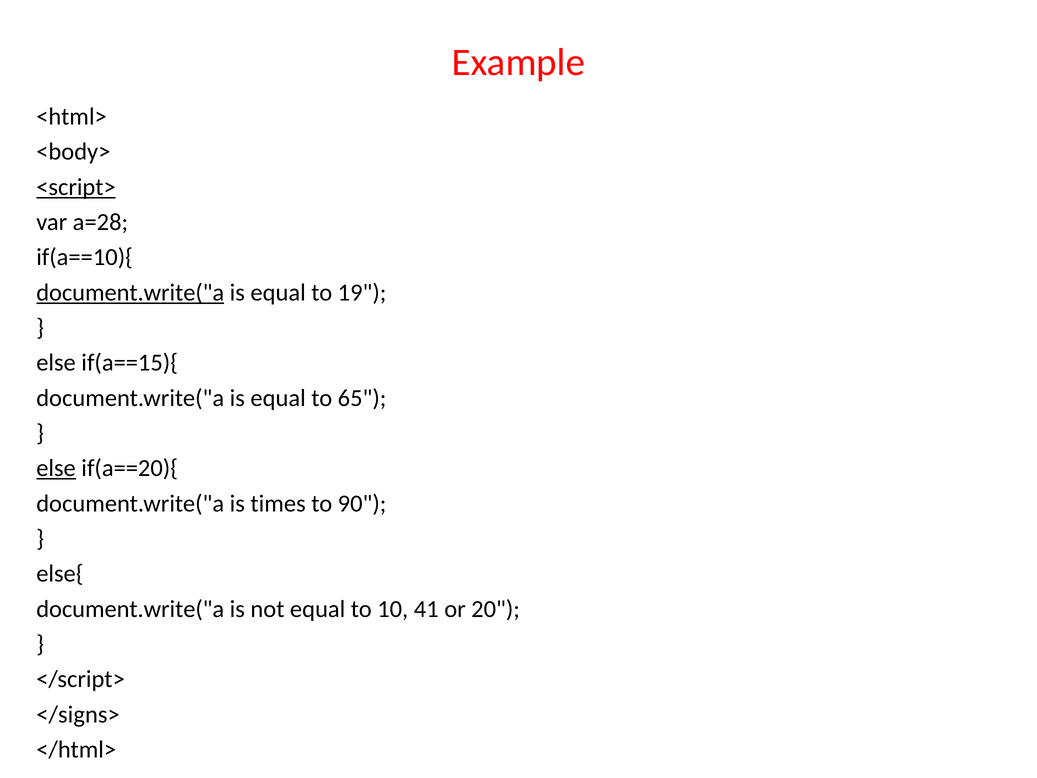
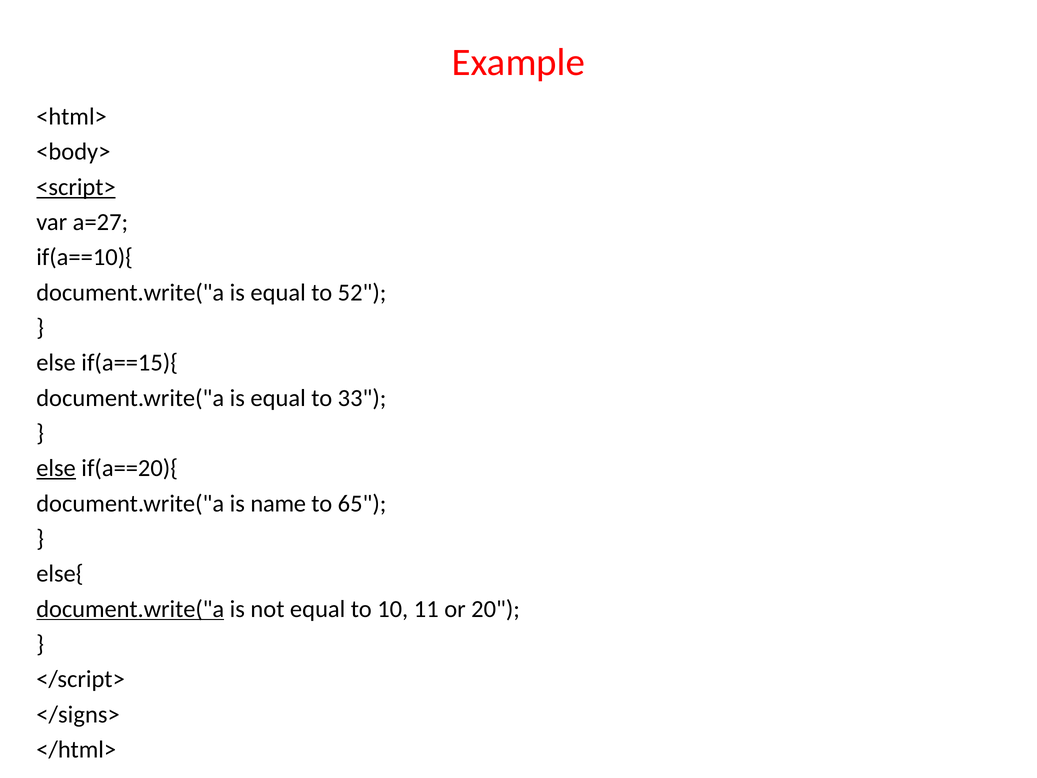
a=28: a=28 -> a=27 (100, 222)
document.write("a underline: present -> none (130, 292)
19: 19 -> 52 (362, 292)
65: 65 -> 33 (362, 398)
times: times -> name (278, 503)
90: 90 -> 65 (362, 503)
document.write("a underline: none -> present (130, 609)
41: 41 -> 11 (426, 609)
